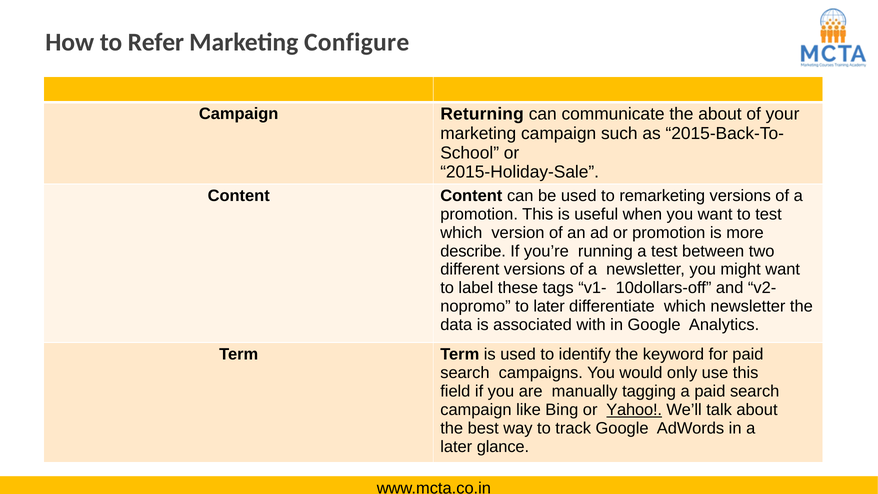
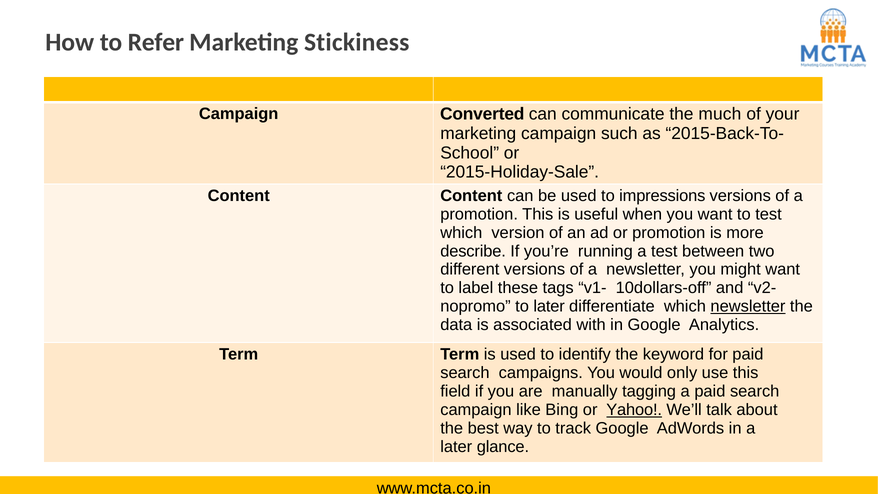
Configure: Configure -> Stickiness (357, 42)
Returning: Returning -> Converted (482, 114)
the about: about -> much (720, 114)
remarketing: remarketing -> impressions (662, 196)
newsletter underline: none -> present (748, 306)
